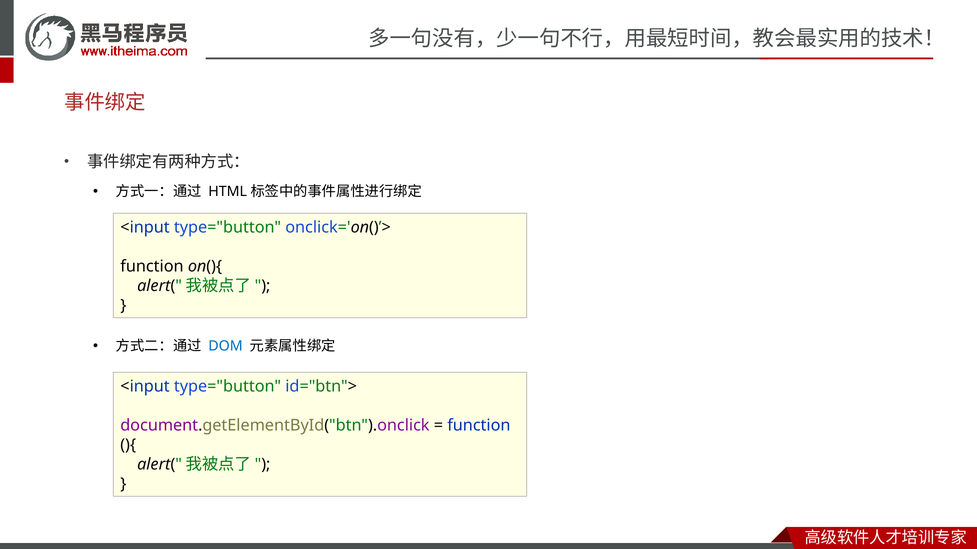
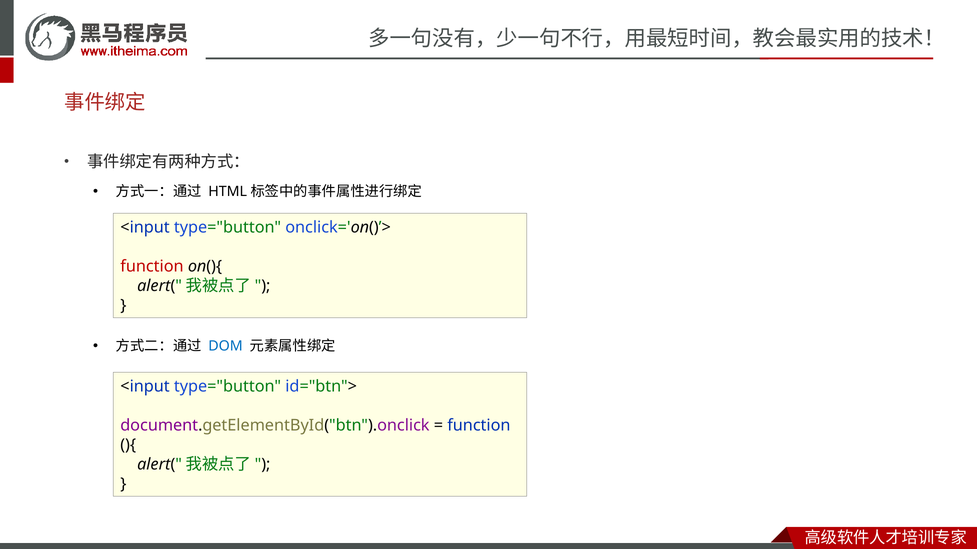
function colour: black -> red (152, 267)
